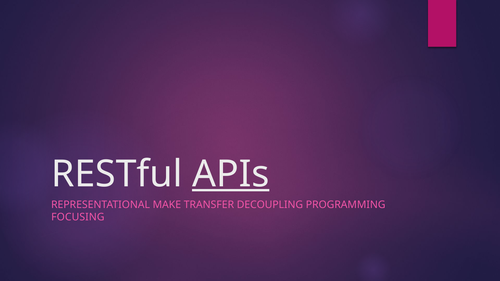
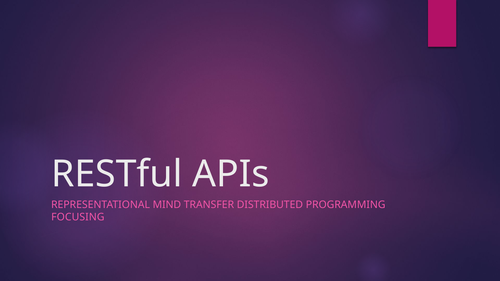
APIs underline: present -> none (231, 174)
MAKE: MAKE -> MIND (167, 205)
DECOUPLING: DECOUPLING -> DISTRIBUTED (270, 205)
